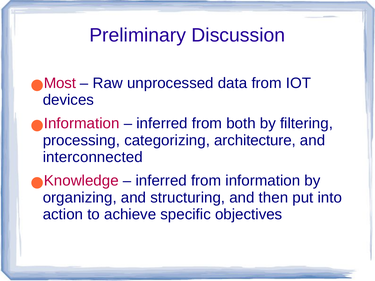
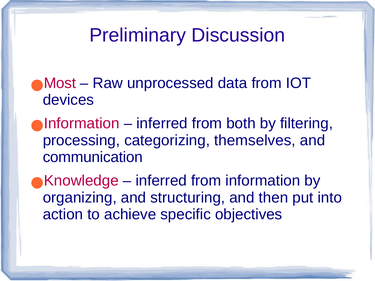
architecture: architecture -> themselves (255, 140)
interconnected: interconnected -> communication (93, 157)
